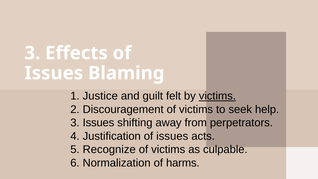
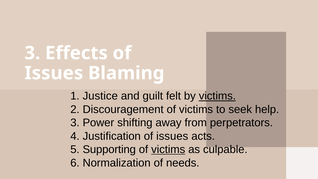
3 Issues: Issues -> Power (98, 123)
Recognize: Recognize -> Supporting (109, 149)
victims underline: none -> present (168, 149)
harms: harms -> needs (183, 163)
